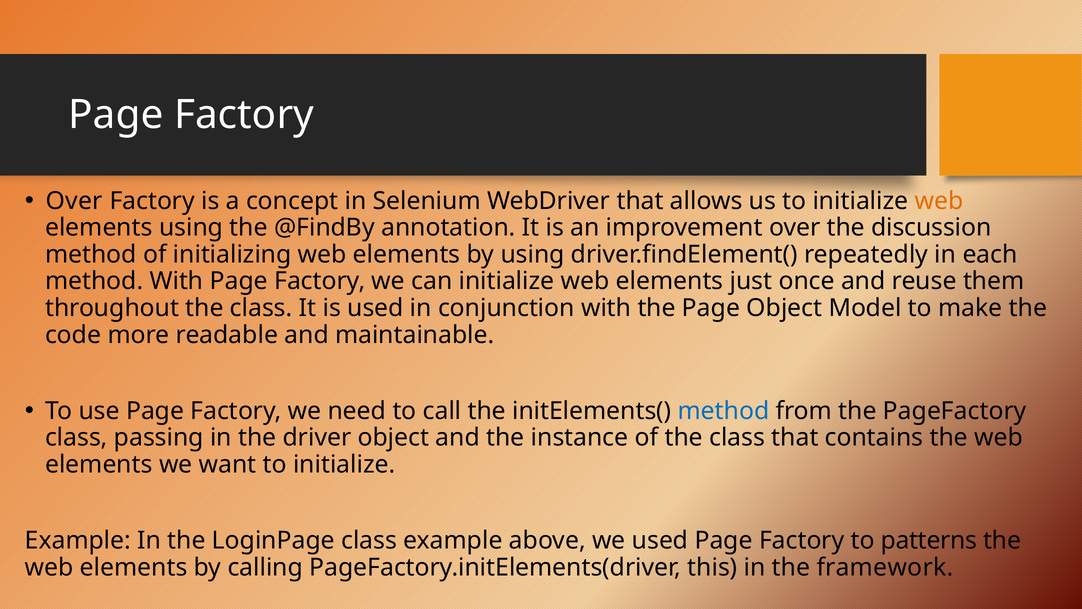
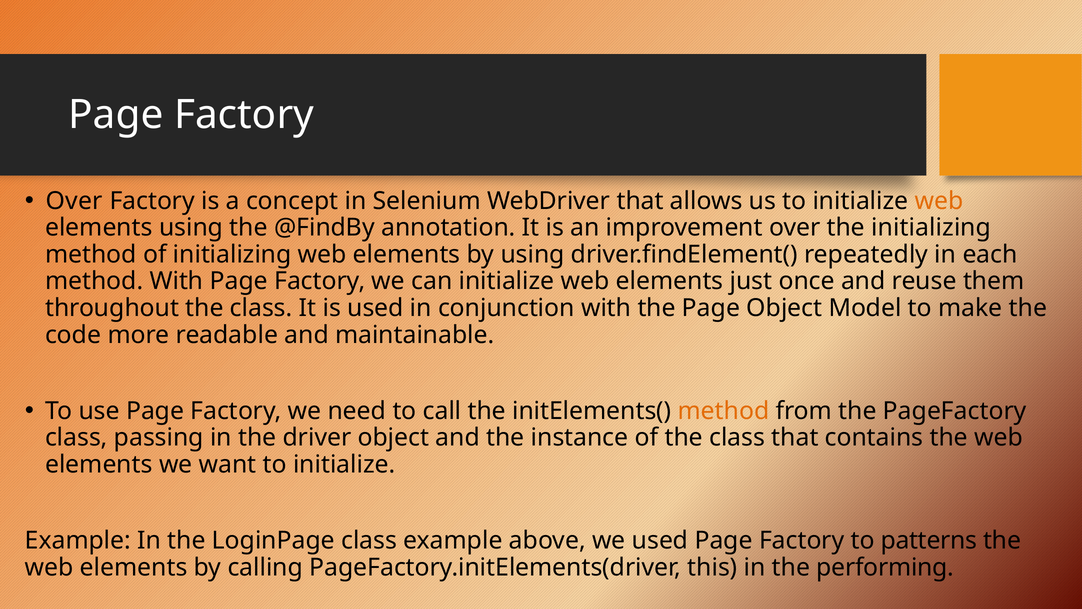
the discussion: discussion -> initializing (931, 228)
method colour: blue -> orange (724, 411)
framework: framework -> performing (885, 567)
